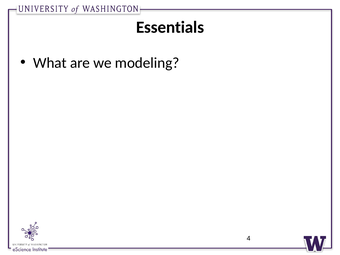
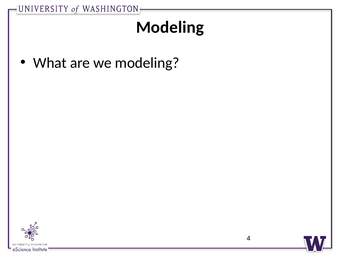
Essentials: Essentials -> Modeling (170, 27)
